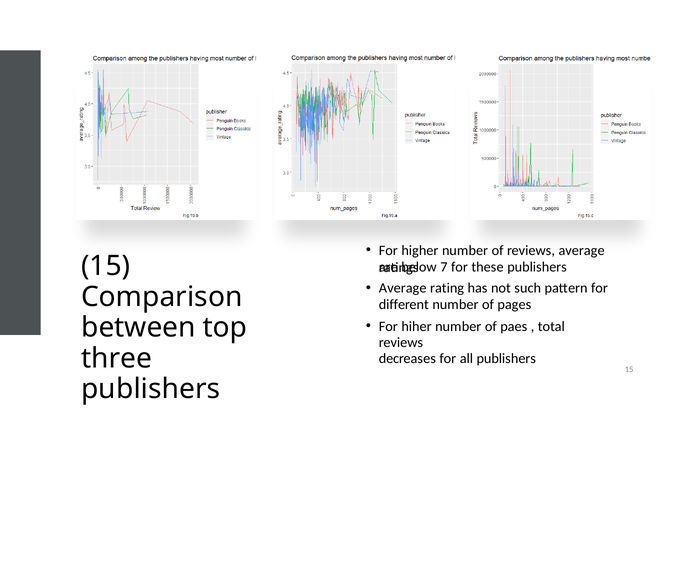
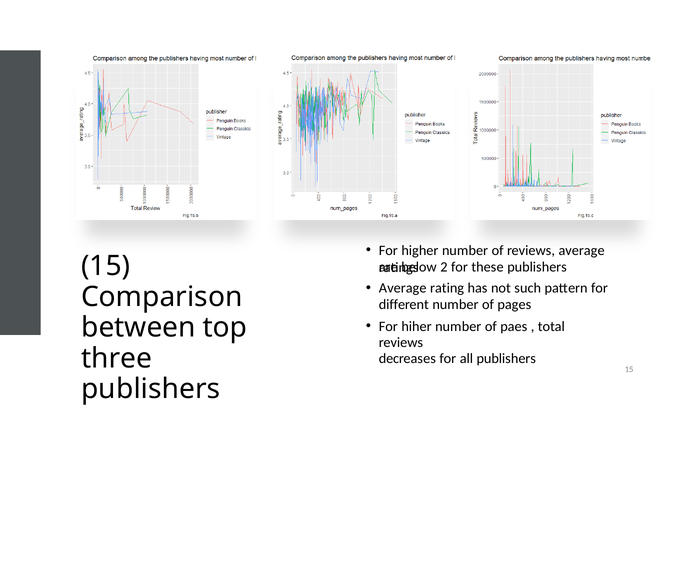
7: 7 -> 2 (444, 267)
